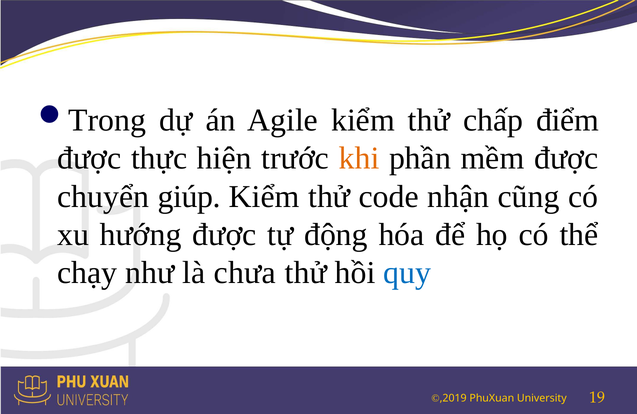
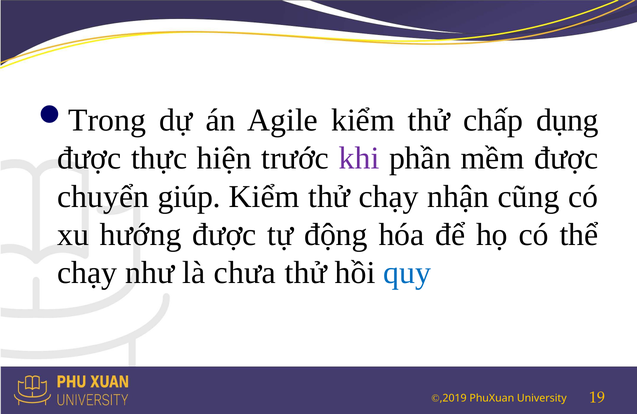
điểm: điểm -> dụng (568, 120)
khi colour: orange -> purple (359, 158)
thử code: code -> chạy (389, 197)
